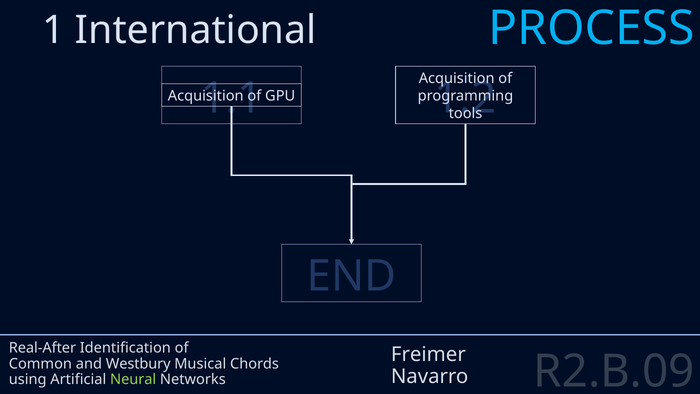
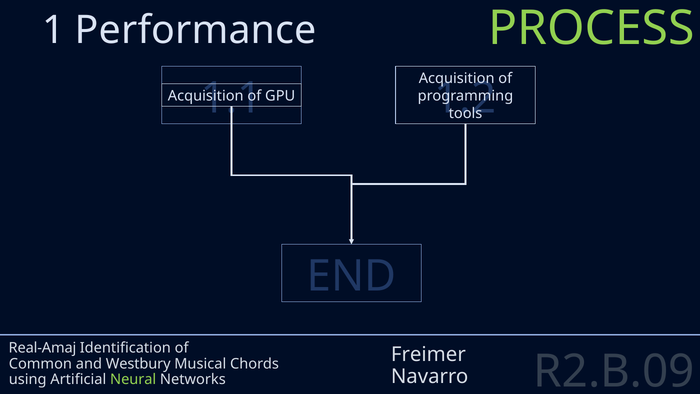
PROCESS colour: light blue -> light green (591, 28)
International: International -> Performance (196, 30)
Real-After: Real-After -> Real-Amaj (42, 348)
